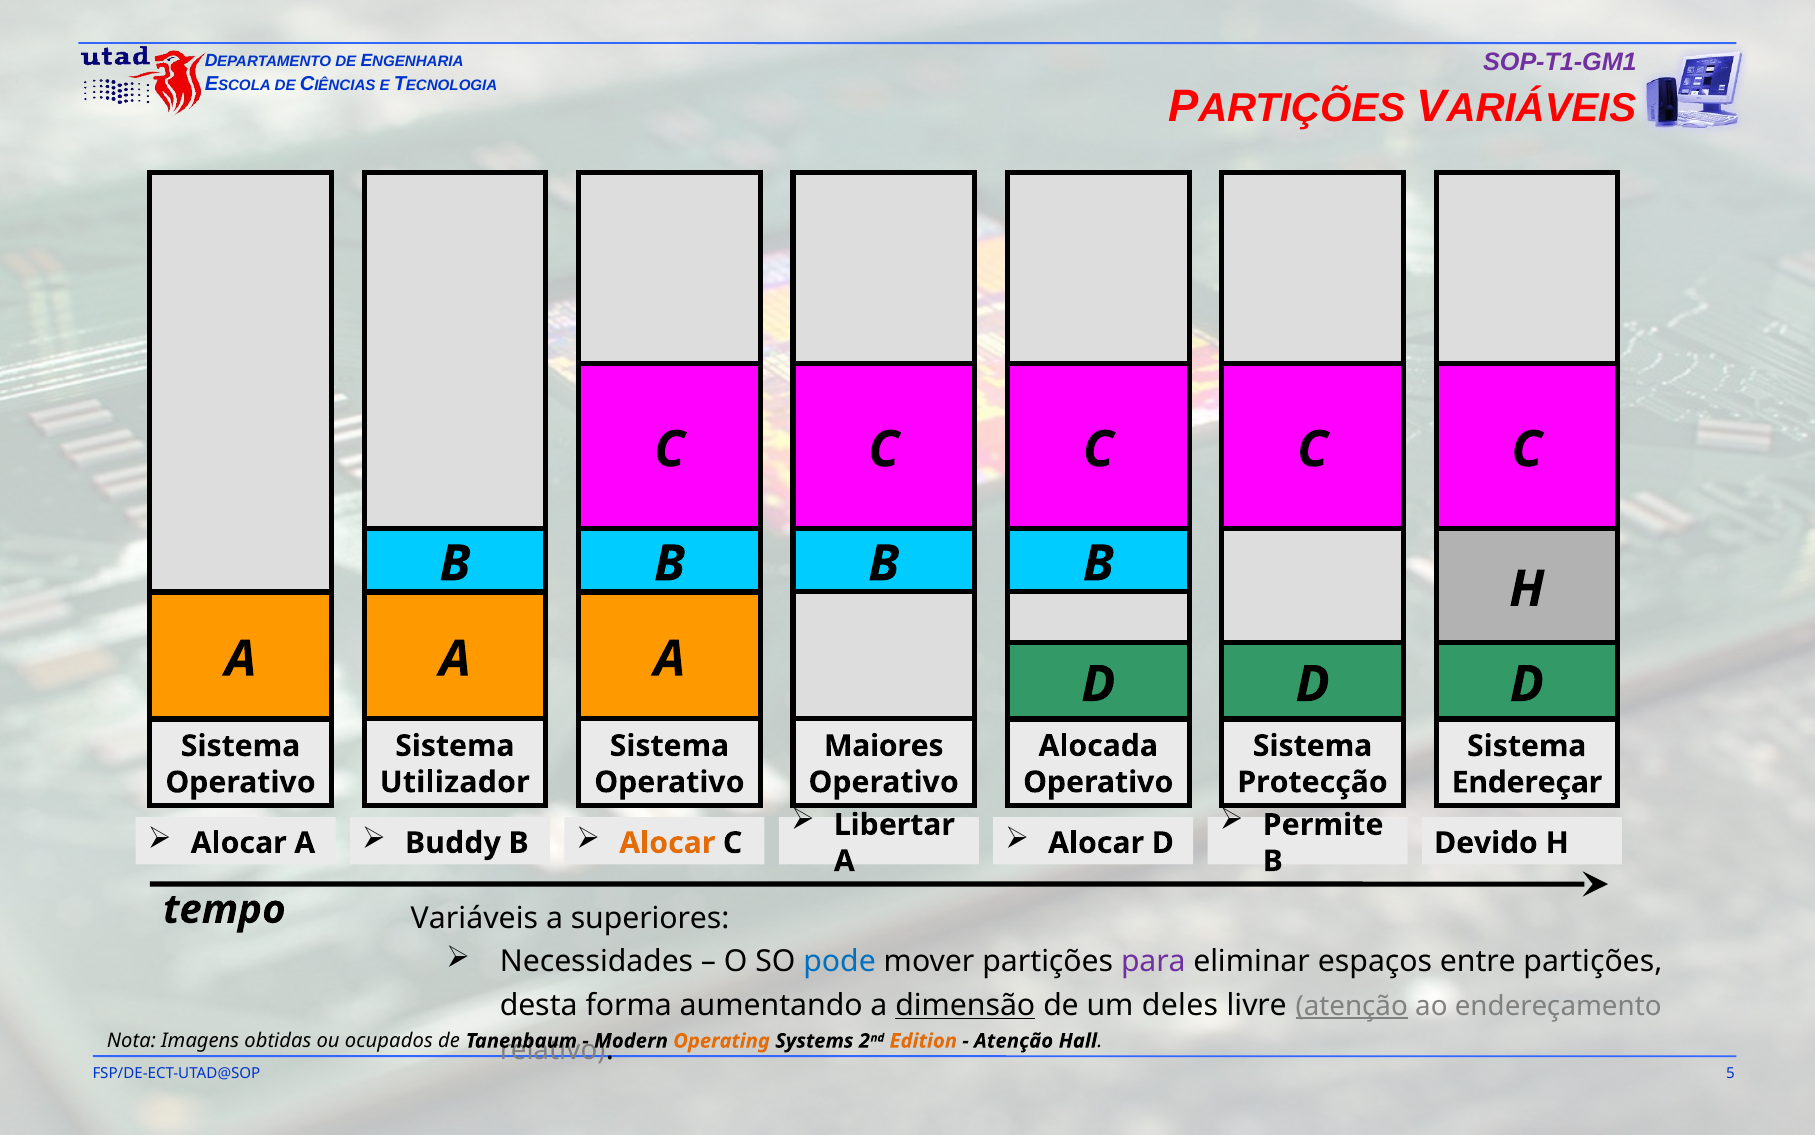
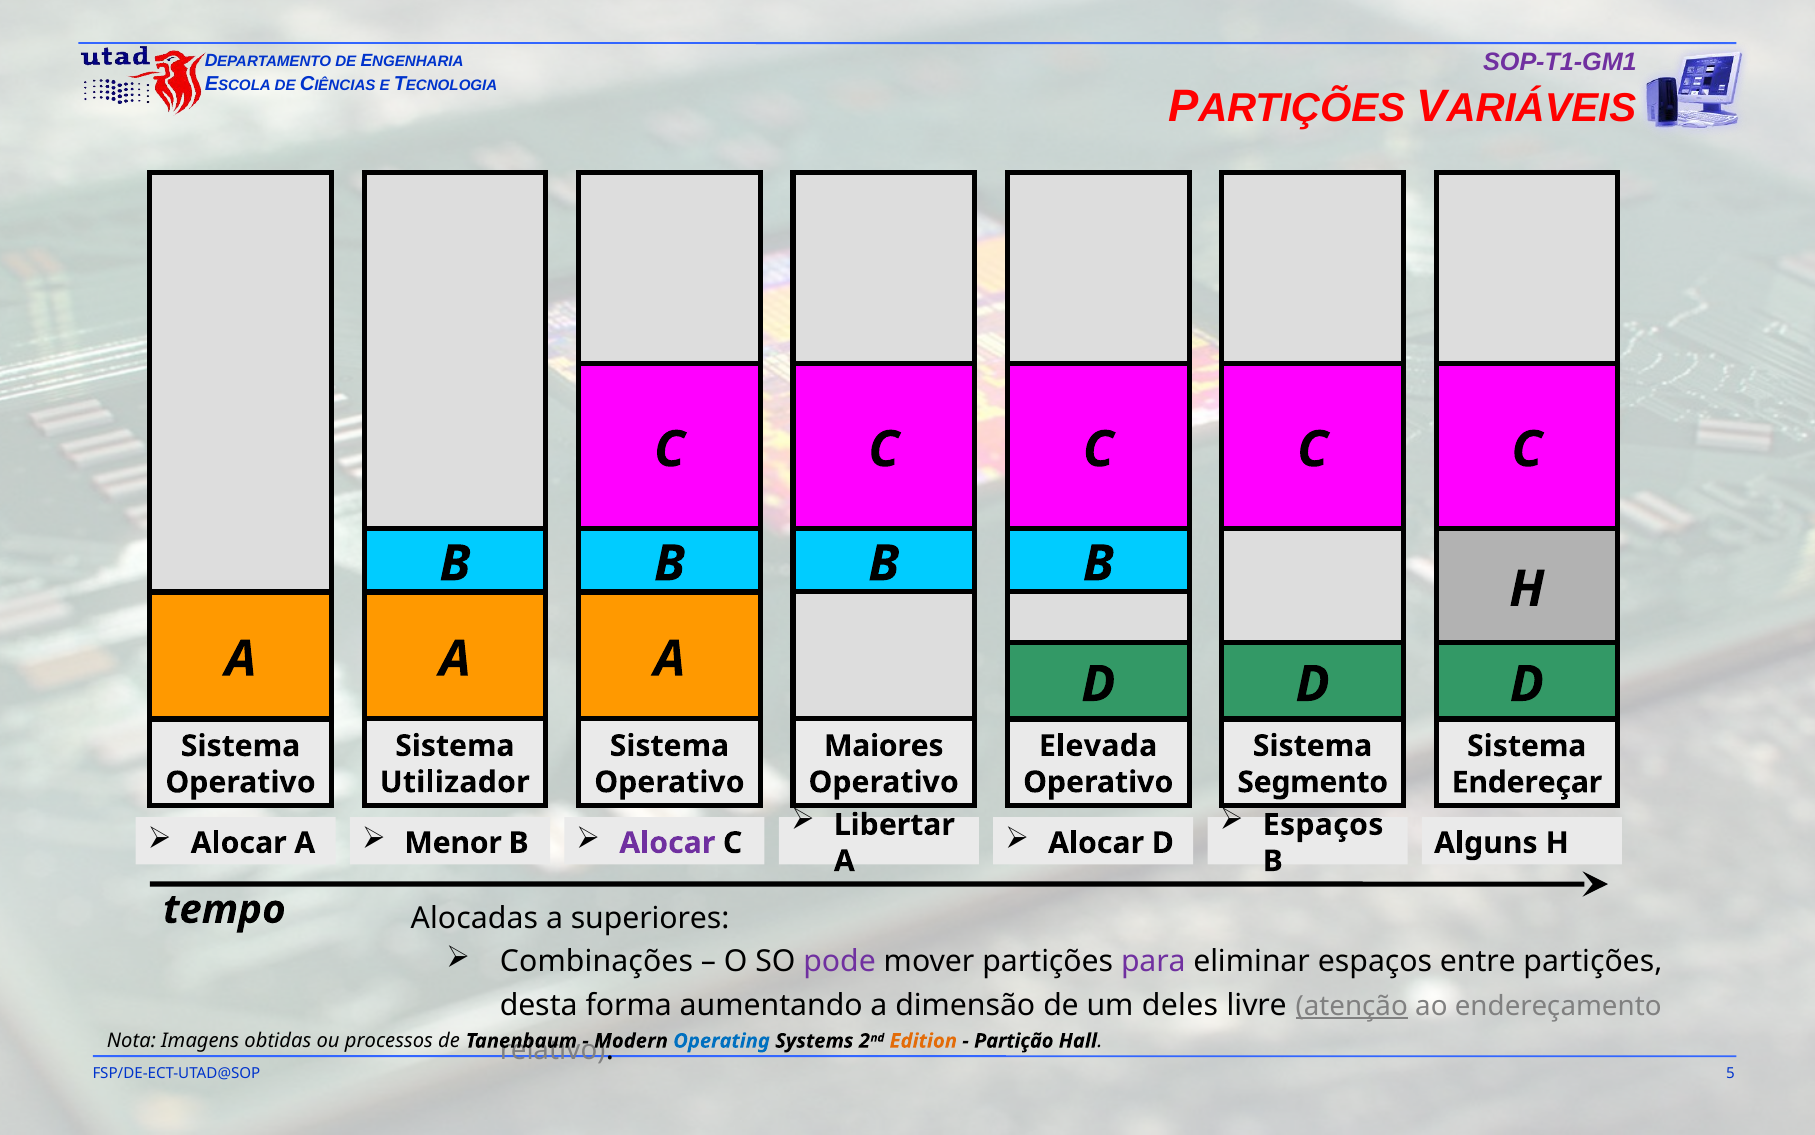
Alocada: Alocada -> Elevada (1098, 746)
Protecção: Protecção -> Segmento (1313, 782)
Permite: Permite -> Espaços (1323, 824)
Buddy: Buddy -> Menor (453, 843)
Alocar colour: orange -> purple (667, 843)
Devido: Devido -> Alguns (1486, 843)
tempo Variáveis: Variáveis -> Alocadas (474, 918)
Necessidades: Necessidades -> Combinações (596, 961)
pode colour: blue -> purple (840, 961)
dimensão underline: present -> none (965, 1005)
ocupados: ocupados -> processos (389, 1040)
Operating colour: orange -> blue (722, 1040)
Atenção: Atenção -> Partição (1014, 1040)
